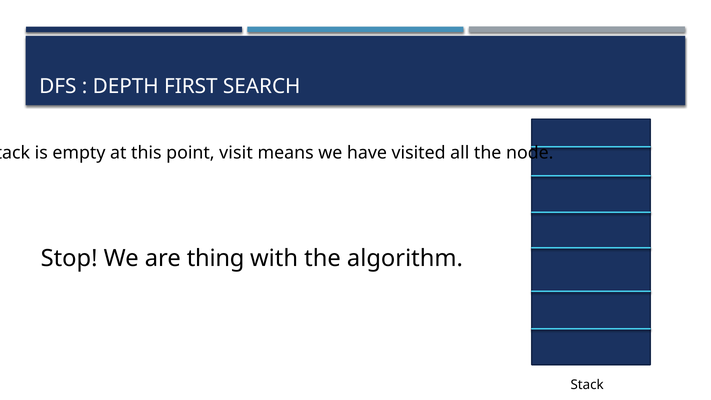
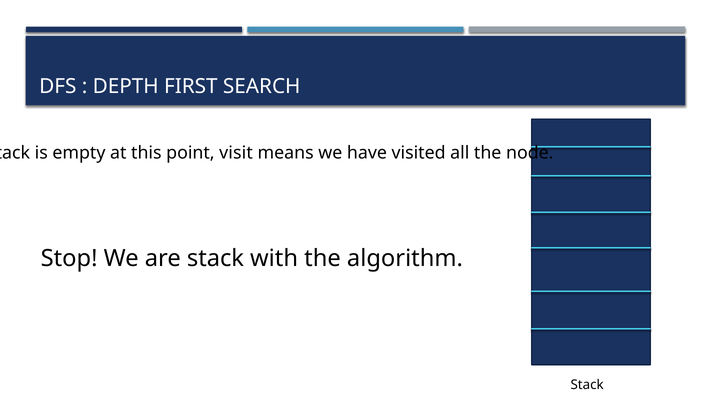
are thing: thing -> stack (215, 259)
